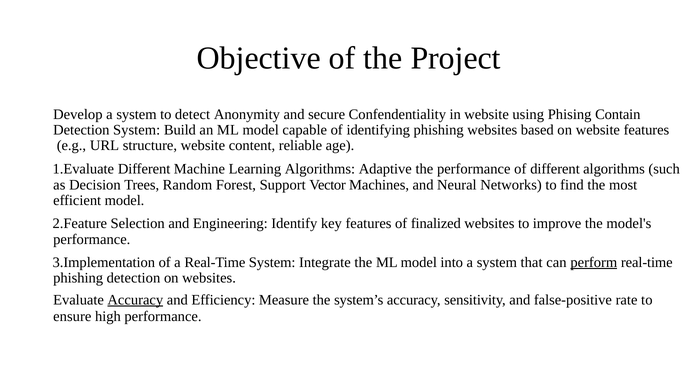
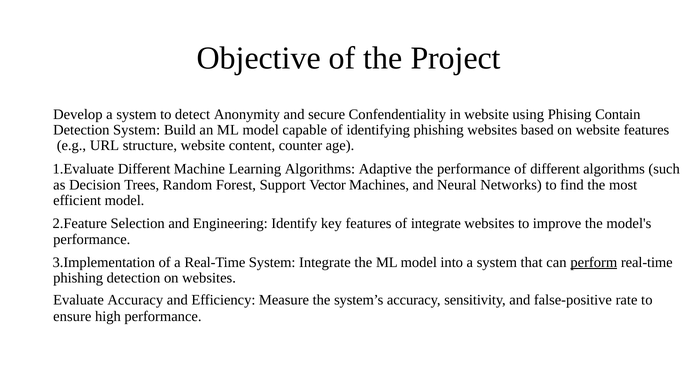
reliable: reliable -> counter (300, 146)
of finalized: finalized -> integrate (436, 224)
Accuracy underline: present -> none (135, 300)
